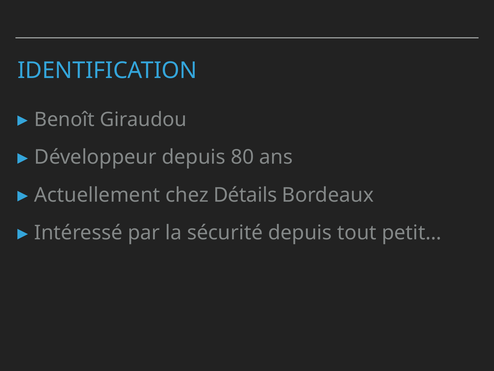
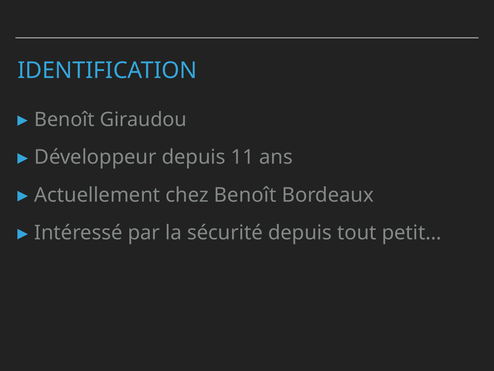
80: 80 -> 11 (242, 157)
chez Détails: Détails -> Benoît (245, 195)
